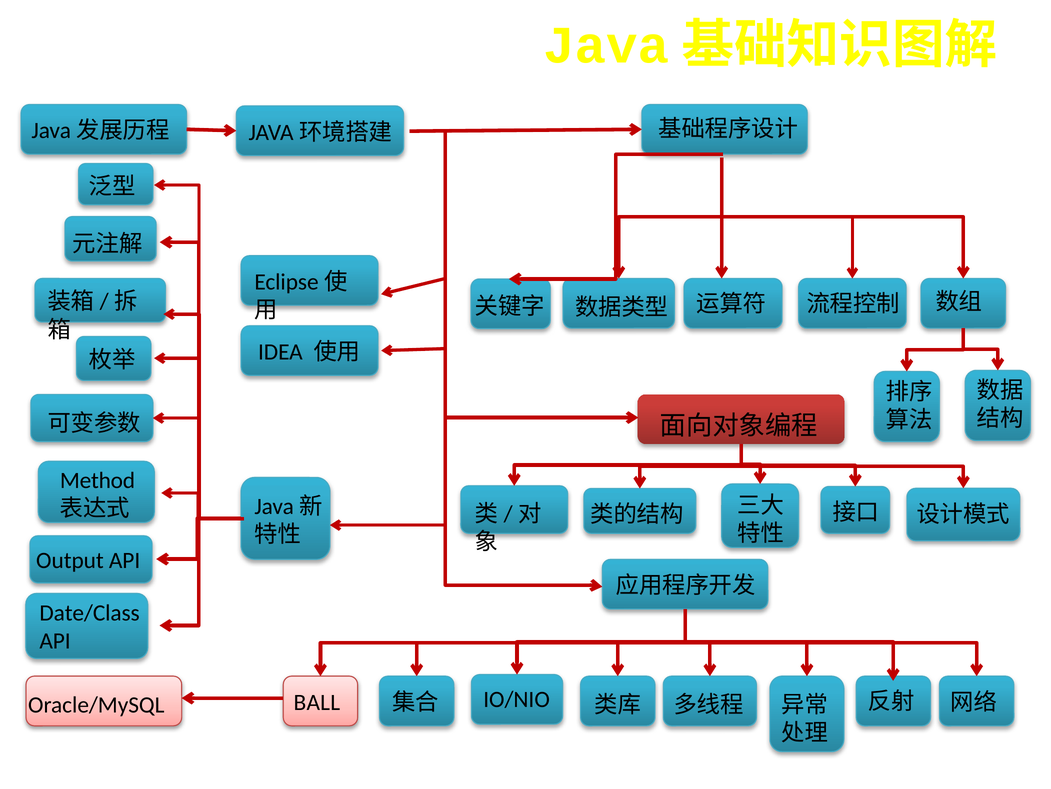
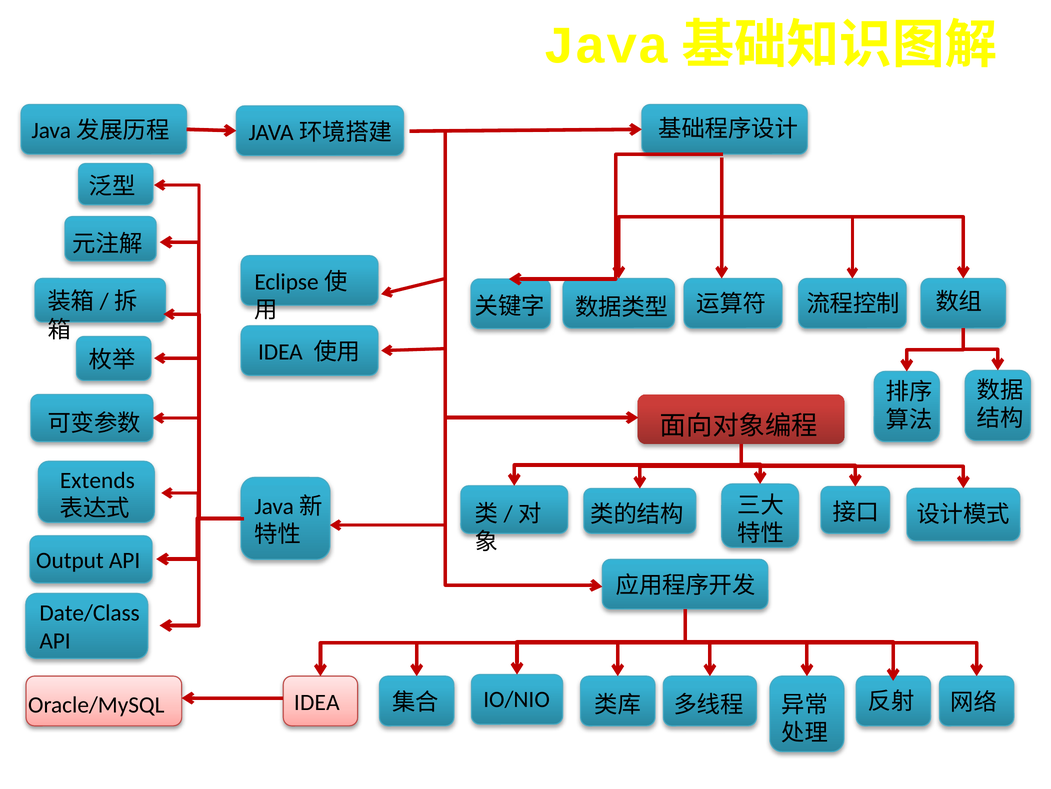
Method: Method -> Extends (97, 480)
BALL: BALL -> IDEA (317, 702)
